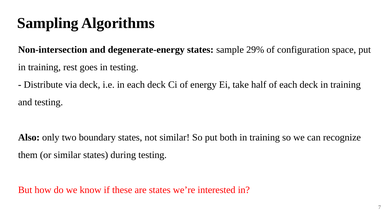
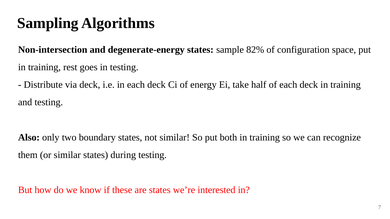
29%: 29% -> 82% (255, 50)
